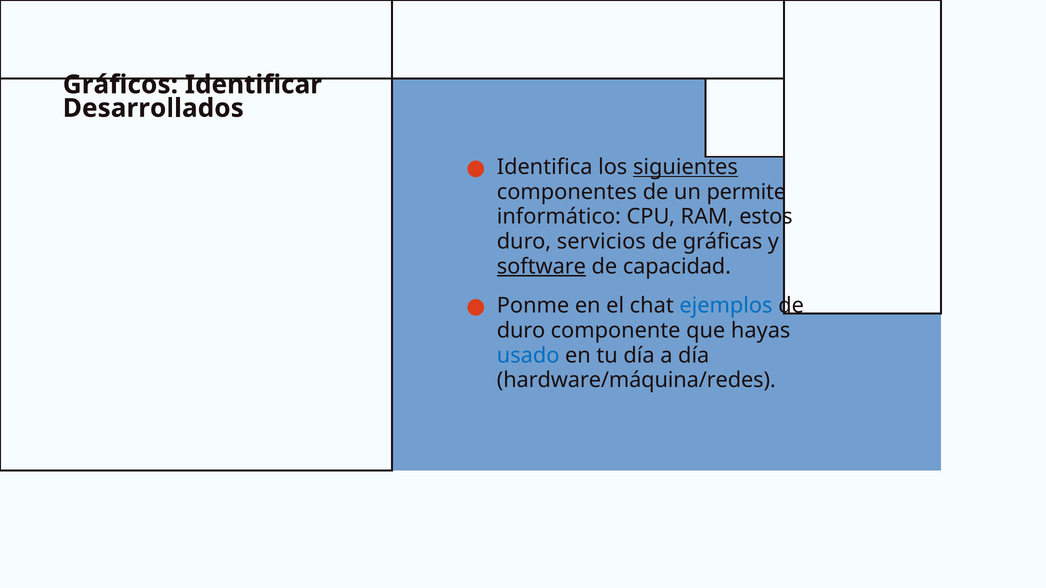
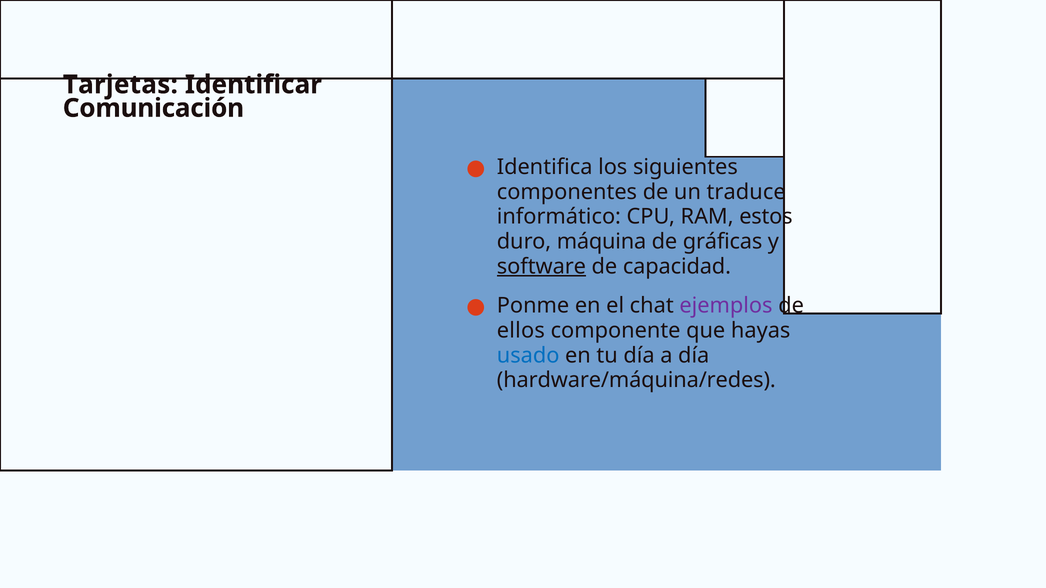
Gráficos: Gráficos -> Tarjetas (120, 85)
Desarrollados: Desarrollados -> Comunicación (153, 108)
siguientes underline: present -> none (685, 167)
permite: permite -> traduce (746, 192)
servicios: servicios -> máquina (601, 242)
ejemplos colour: blue -> purple (726, 306)
duro: duro -> ellos (521, 331)
